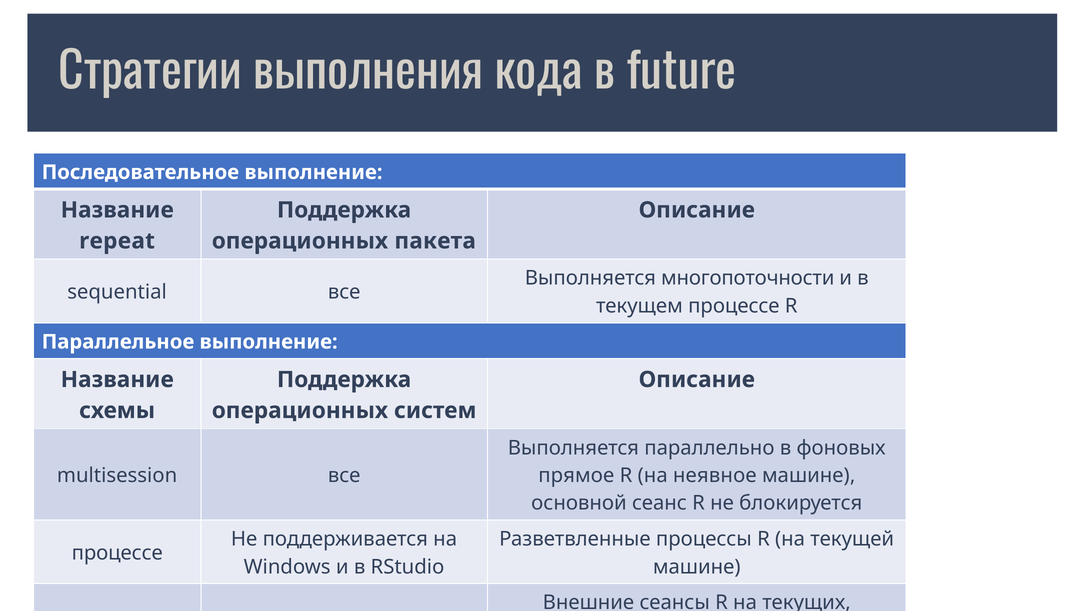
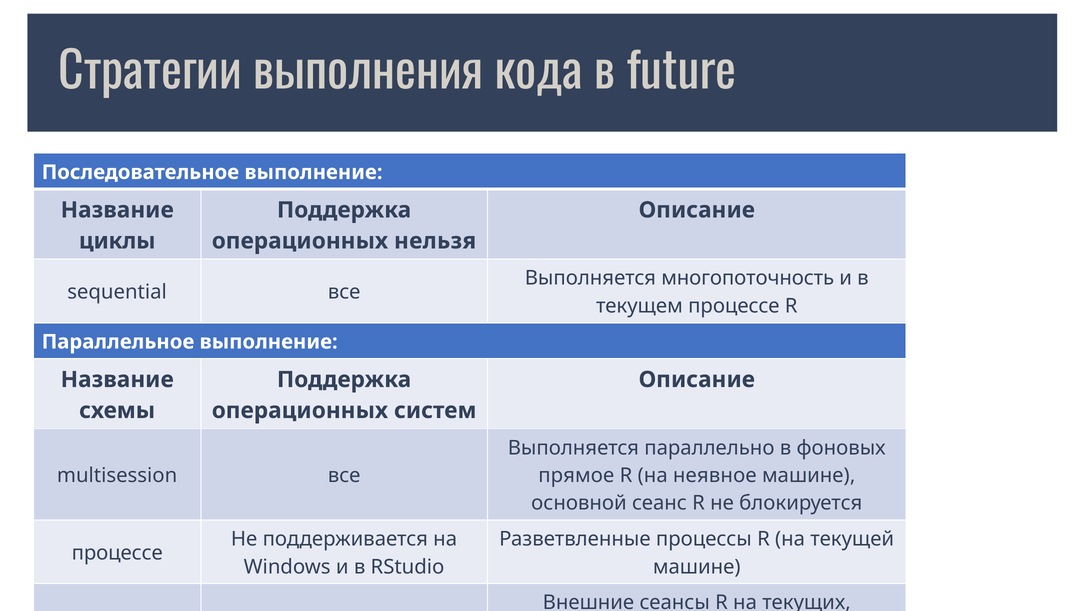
repeat: repeat -> циклы (117, 241)
пакета: пакета -> нельзя (435, 241)
многопоточности: многопоточности -> многопоточность (748, 278)
